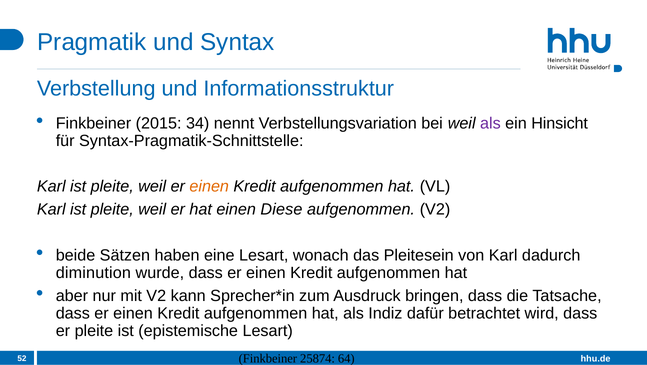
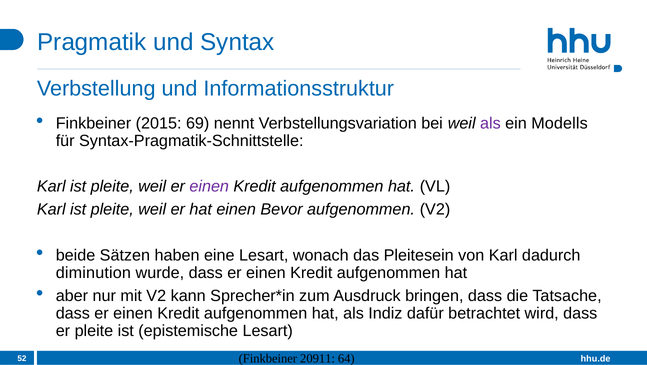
34: 34 -> 69 (198, 123)
Hinsicht: Hinsicht -> Modells (560, 123)
einen colour: orange -> purple (209, 186)
Diese: Diese -> Bevor (282, 209)
25874: 25874 -> 20911 (318, 358)
